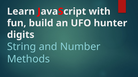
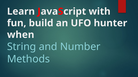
digits: digits -> when (21, 35)
